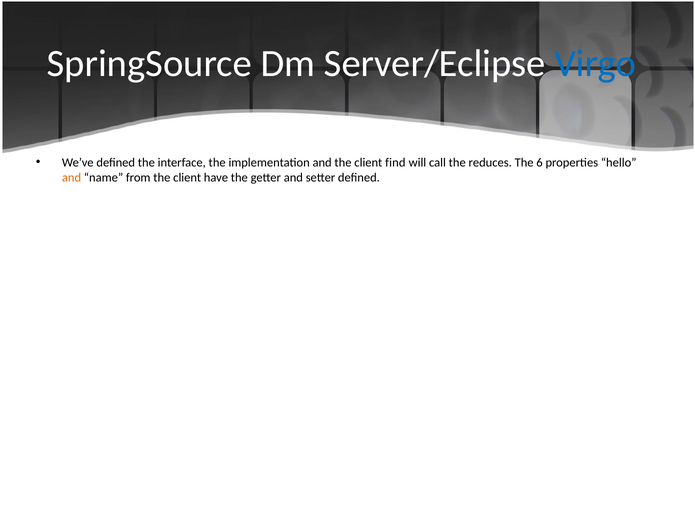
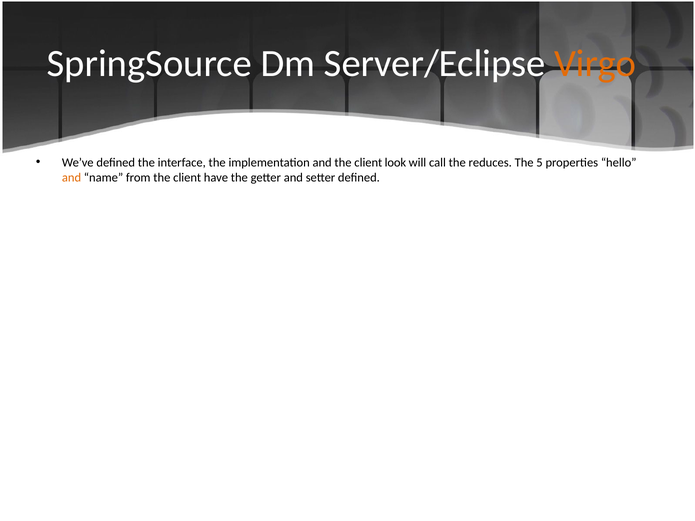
Virgo colour: blue -> orange (595, 63)
find: find -> look (395, 162)
6: 6 -> 5 (539, 162)
